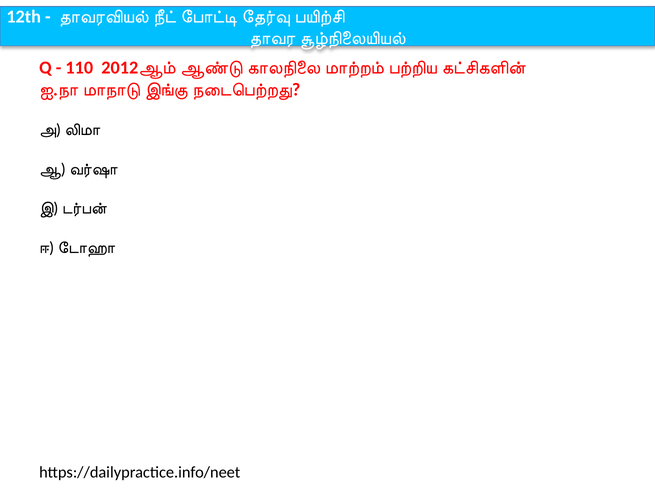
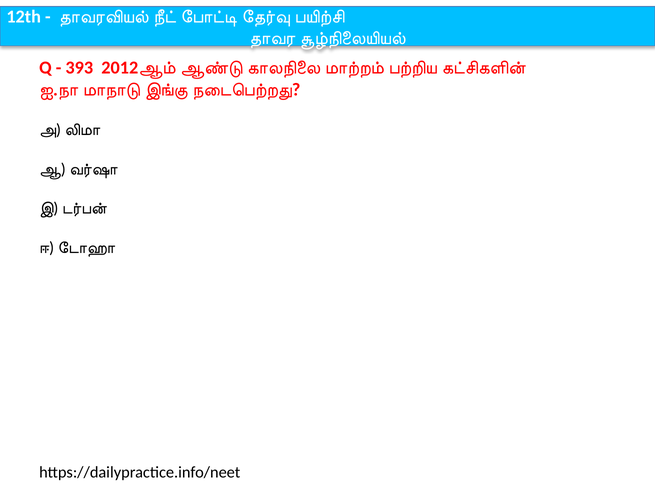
110: 110 -> 393 (79, 68)
